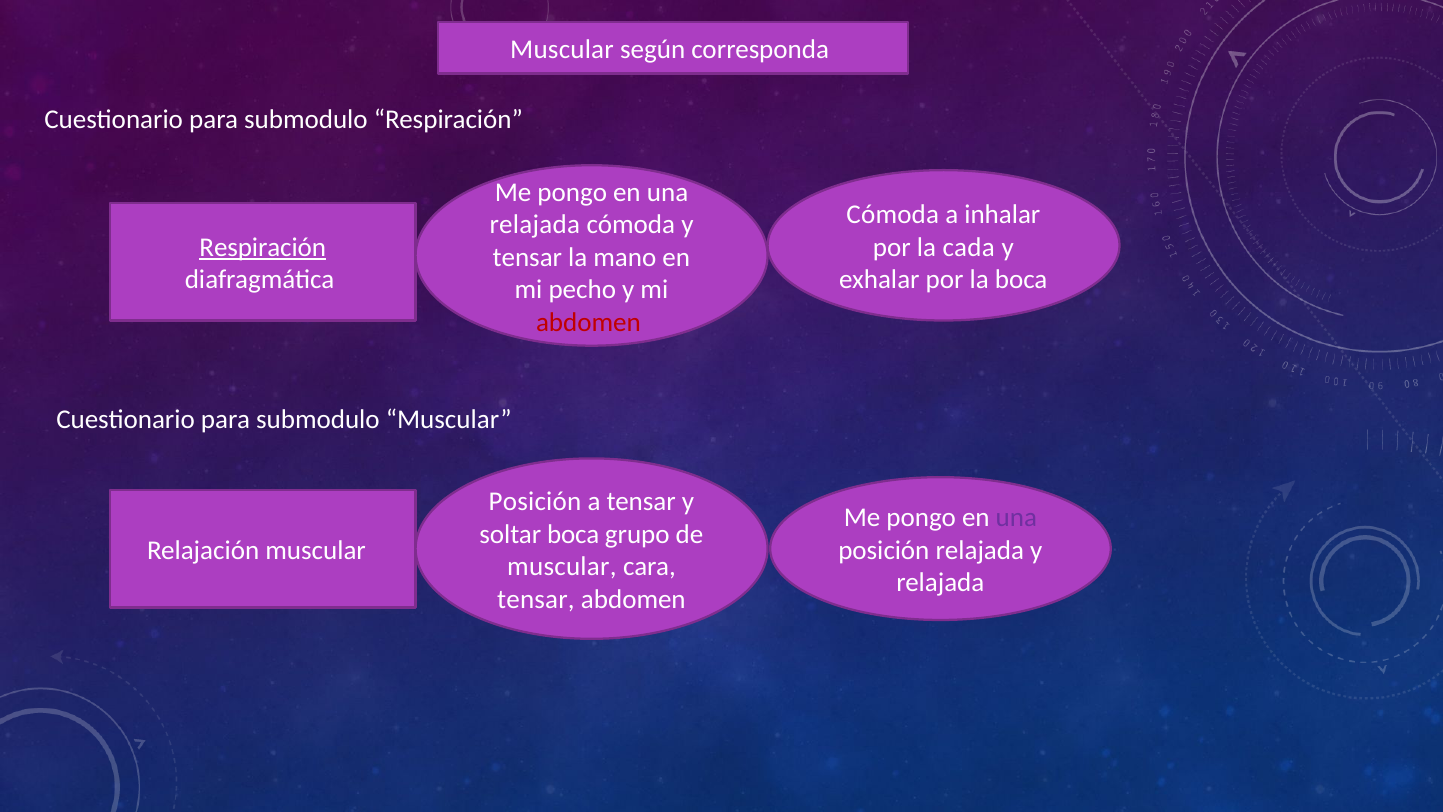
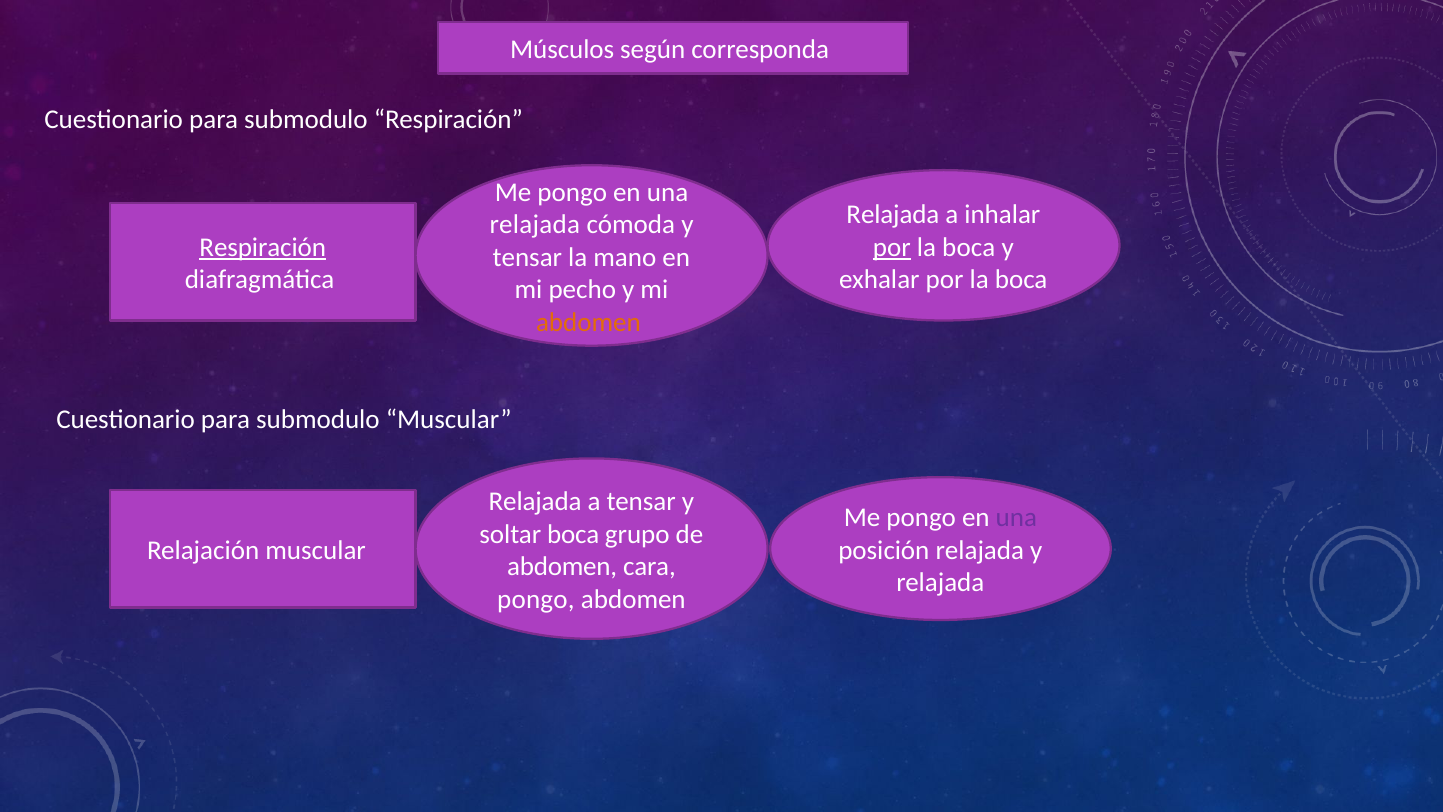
Muscular: Muscular -> Músculos (562, 50)
Cómoda: Cómoda -> Relajada (893, 215)
por underline: none -> present (892, 247)
cada: cada -> boca (969, 247)
abdomen colour: red -> orange (588, 322)
Posición: Posición -> Relajada (535, 502)
muscular: muscular -> abdomen (562, 566)
tensar: tensar -> pongo (536, 599)
